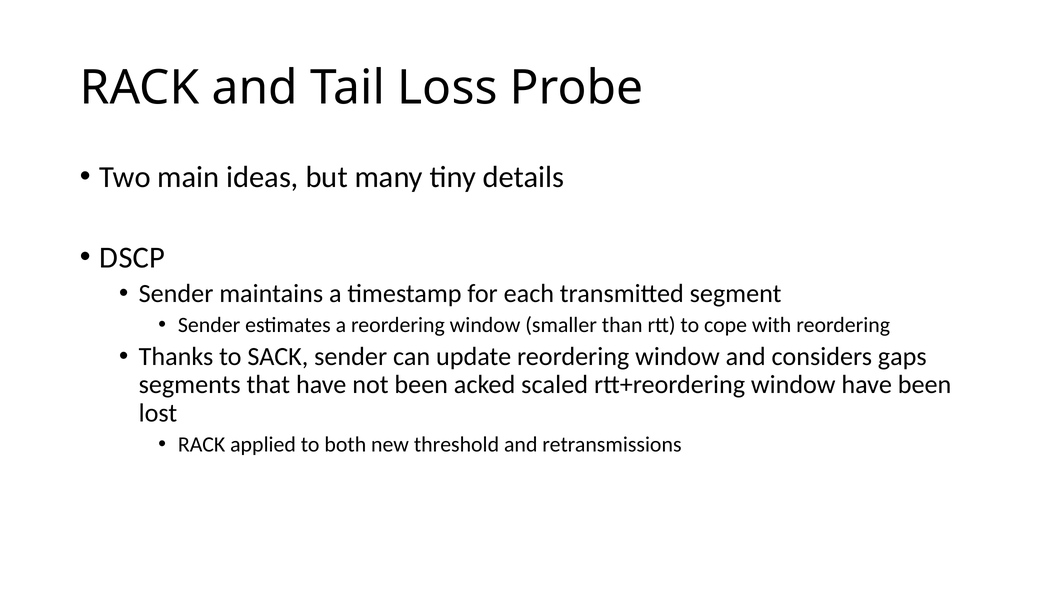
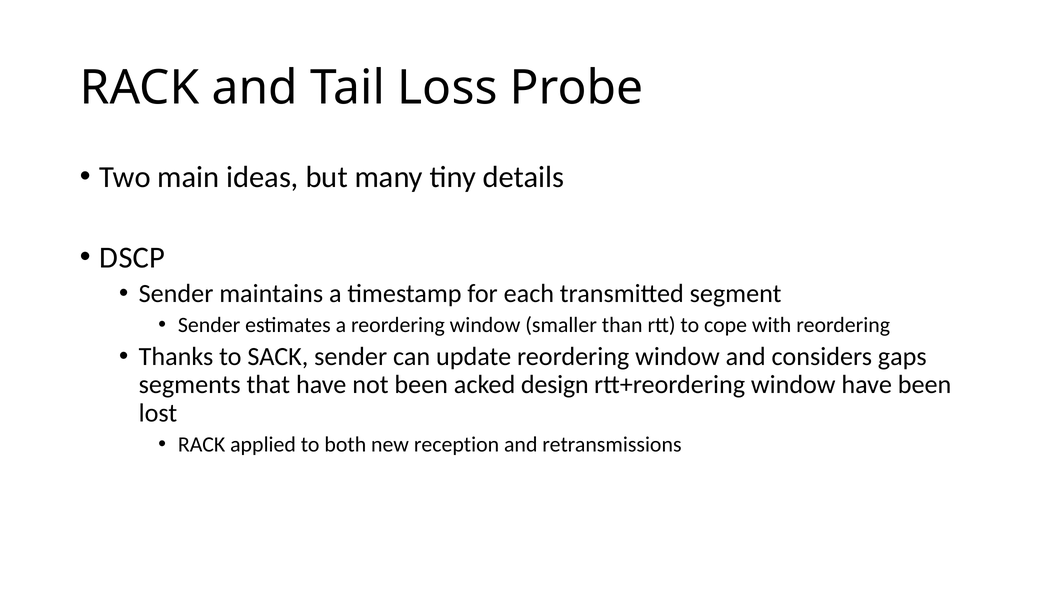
scaled: scaled -> design (555, 385)
threshold: threshold -> reception (456, 444)
